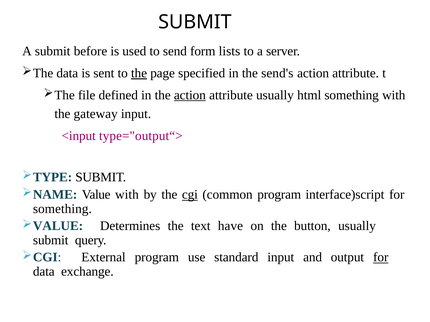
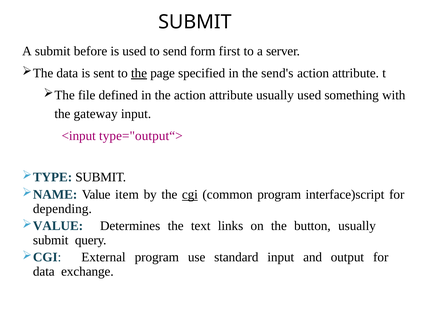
lists: lists -> first (229, 51)
action underline: present -> none (190, 95)
usually html: html -> used (309, 95)
Value with: with -> item (127, 195)
something: something -> depending (62, 209)
have: have -> links (231, 226)
for underline: present -> none (381, 258)
